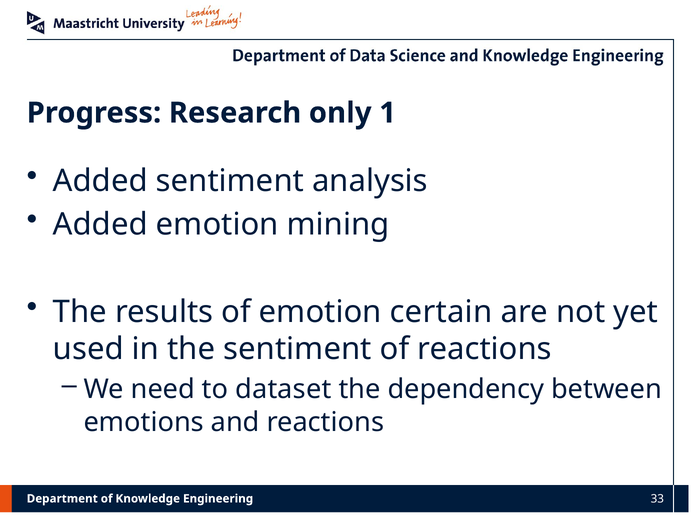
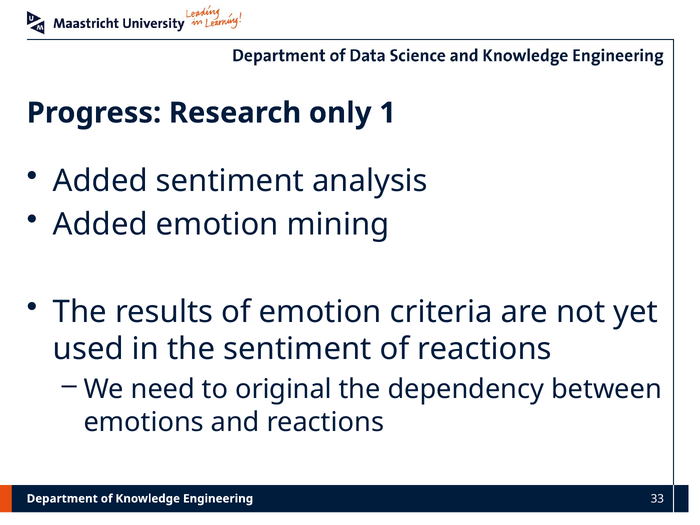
certain: certain -> criteria (441, 312)
dataset: dataset -> original (283, 389)
